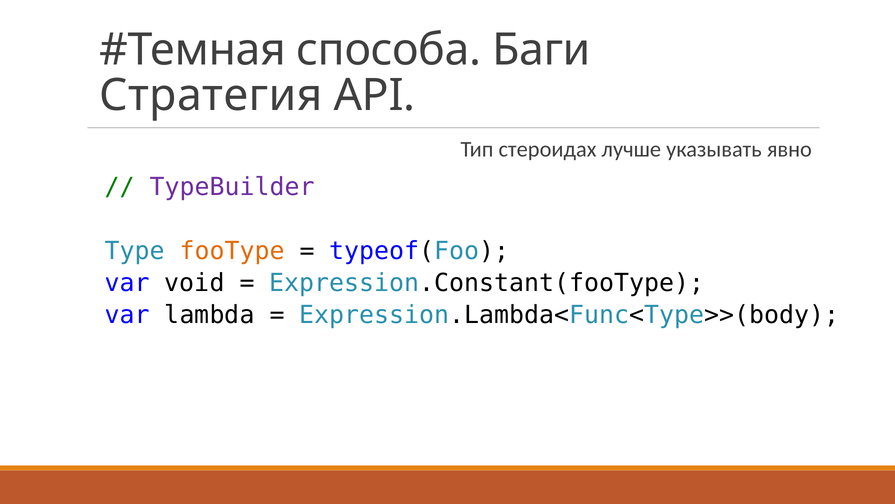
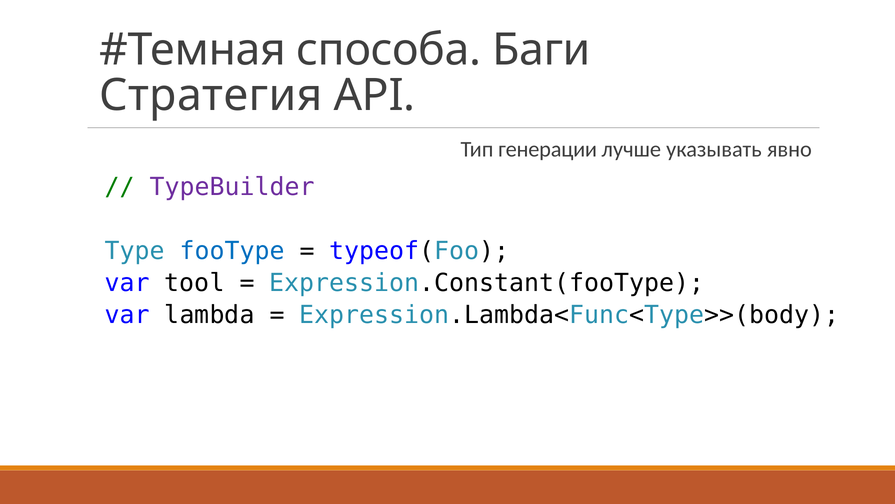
стероидах: стероидах -> генерации (548, 149)
fooType colour: orange -> blue (232, 251)
void: void -> tool (194, 283)
